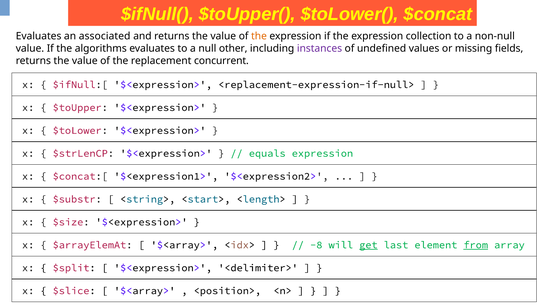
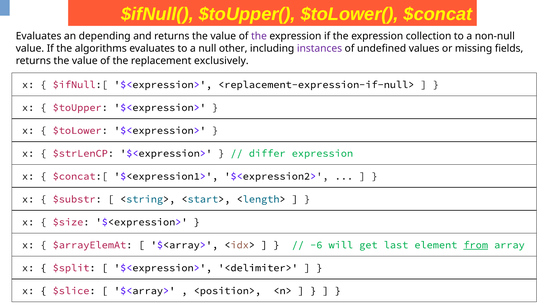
associated: associated -> depending (105, 36)
the colour: orange -> purple (259, 36)
concurrent: concurrent -> exclusively (221, 61)
equals: equals -> differ (267, 153)
-8: -8 -> -6 (316, 245)
get underline: present -> none (368, 245)
